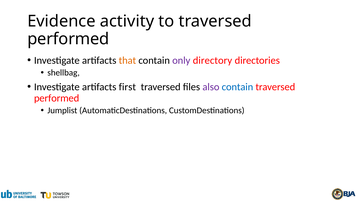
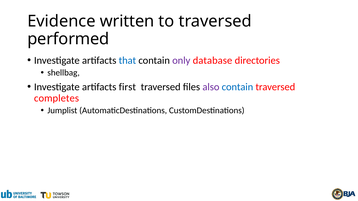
activity: activity -> written (127, 21)
that colour: orange -> blue (127, 61)
directory: directory -> database (212, 61)
performed: performed -> completes (57, 98)
